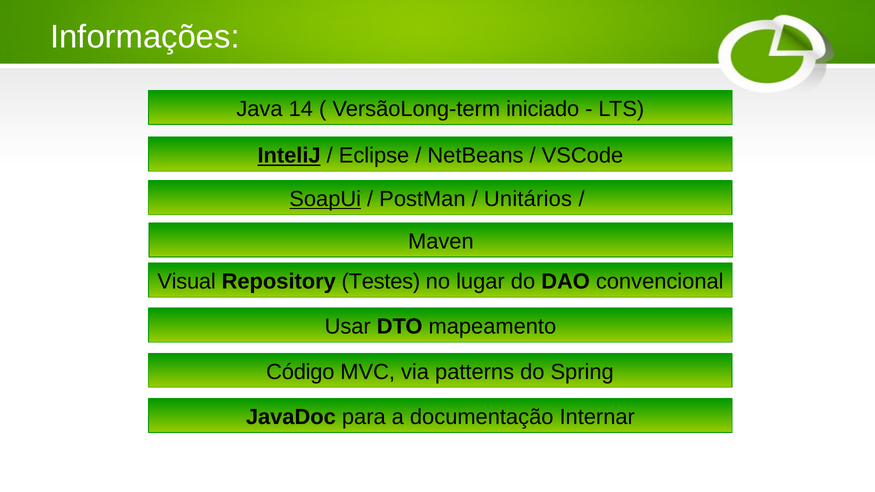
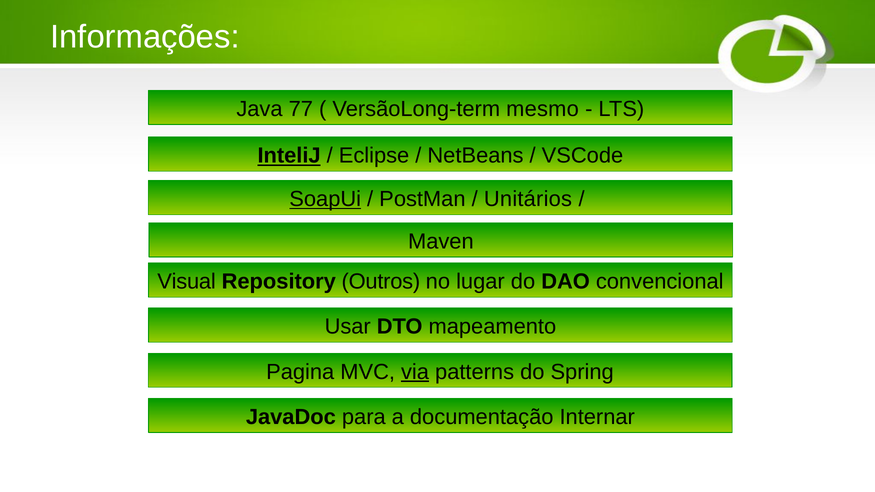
14: 14 -> 77 (301, 109)
iniciado: iniciado -> mesmo (543, 109)
Testes: Testes -> Outros (381, 282)
Código: Código -> Pagina (300, 372)
via underline: none -> present (415, 372)
